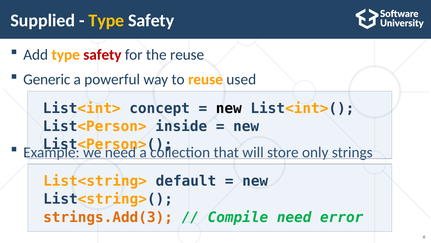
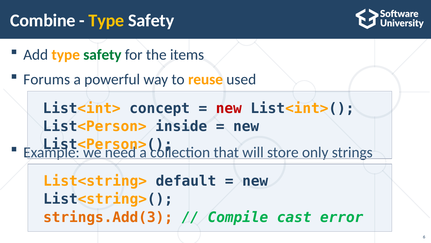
Supplied: Supplied -> Combine (43, 20)
safety colour: red -> green (102, 55)
the reuse: reuse -> items (187, 55)
Generic: Generic -> Forums (47, 79)
new colour: black -> red (229, 108)
Compile need: need -> cast (294, 217)
